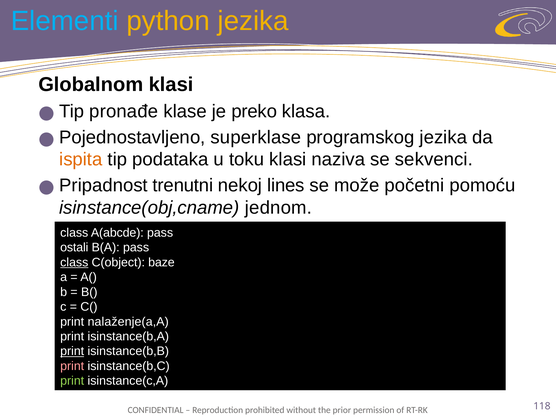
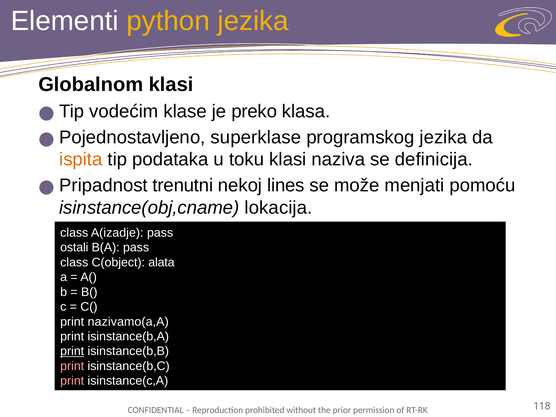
Elementi colour: light blue -> white (65, 21)
pronađe: pronađe -> vodećim (124, 111)
sekvenci: sekvenci -> definicija (434, 160)
početni: početni -> menjati (414, 185)
jednom: jednom -> lokacija (278, 208)
A(abcde: A(abcde -> A(izadje (117, 233)
class underline: present -> none (74, 262)
baze: baze -> alata (161, 262)
nalaženje(a,A: nalaženje(a,A -> nazivamo(a,A (128, 322)
print colour: light green -> pink (72, 381)
